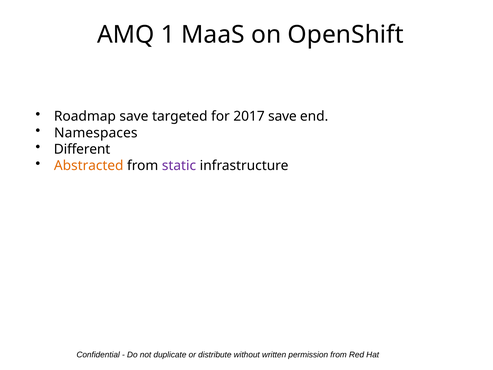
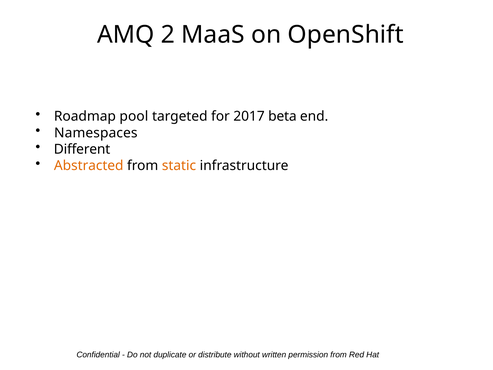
1: 1 -> 2 (168, 35)
Roadmap save: save -> pool (134, 116)
2017 save: save -> beta (282, 116)
static colour: purple -> orange (179, 166)
